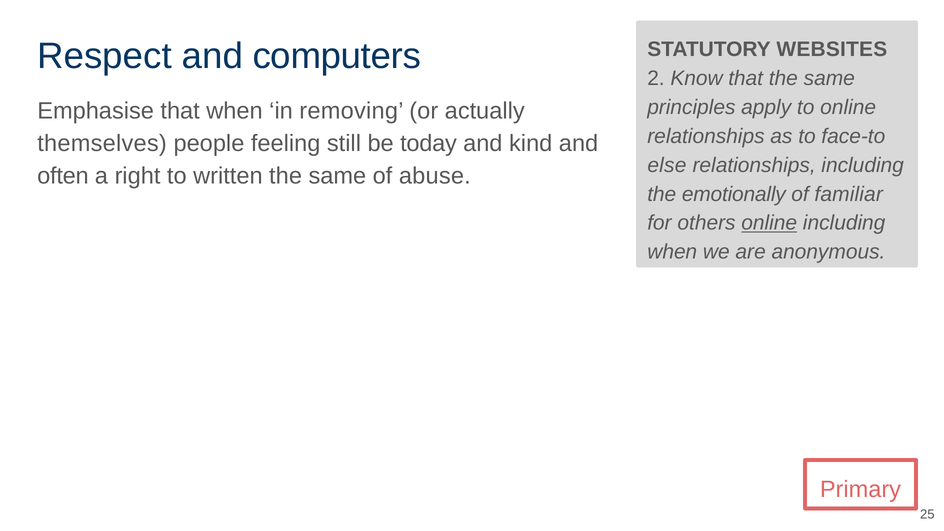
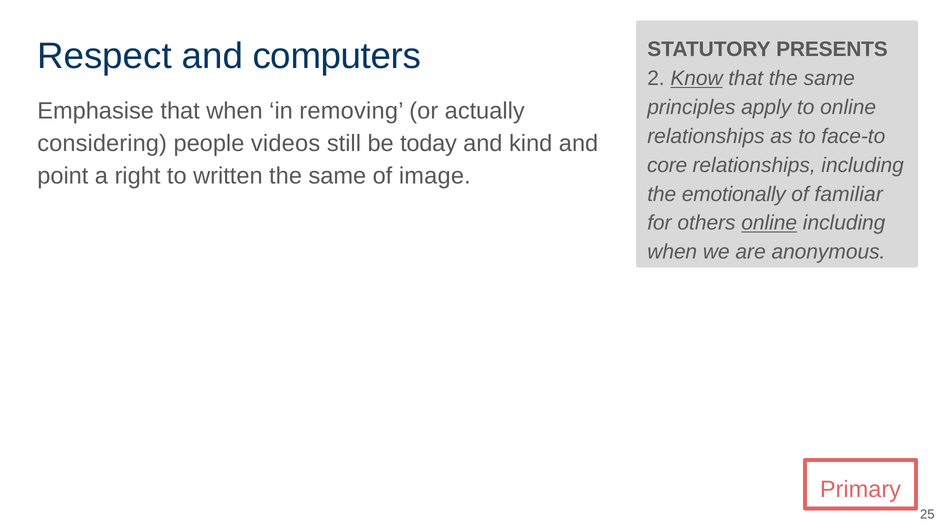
WEBSITES: WEBSITES -> PRESENTS (832, 50)
Know underline: none -> present (697, 78)
themselves: themselves -> considering (102, 144)
feeling: feeling -> videos (286, 144)
else: else -> core (667, 165)
often: often -> point (63, 176)
abuse: abuse -> image (435, 176)
